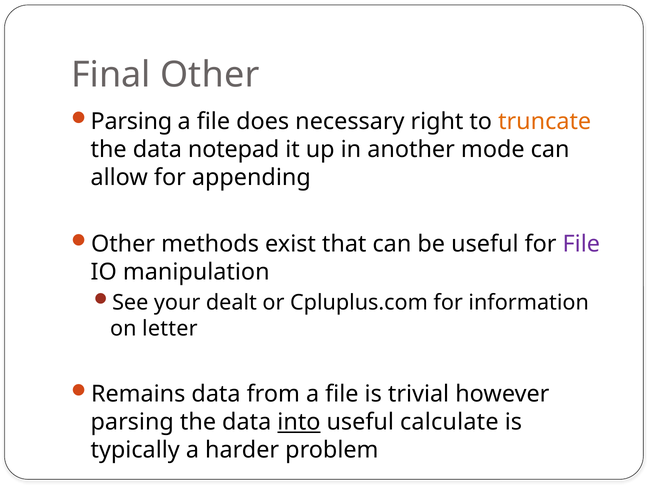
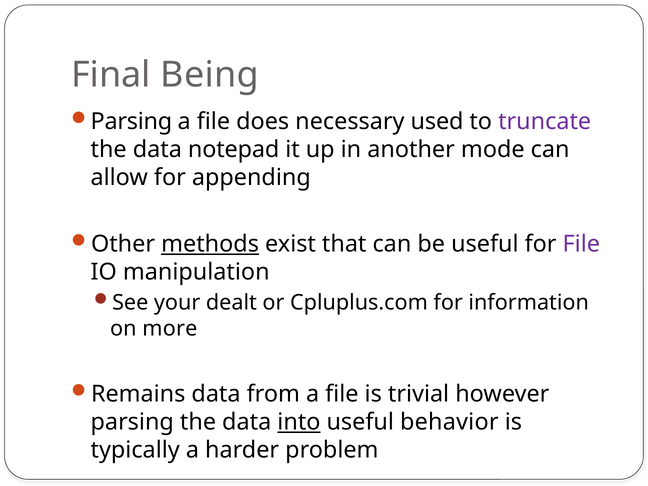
Final Other: Other -> Being (210, 75)
right: right -> used (437, 121)
truncate colour: orange -> purple (545, 121)
methods underline: none -> present (210, 244)
letter: letter -> more (170, 328)
calculate: calculate -> behavior (449, 422)
